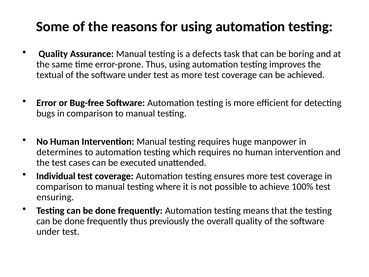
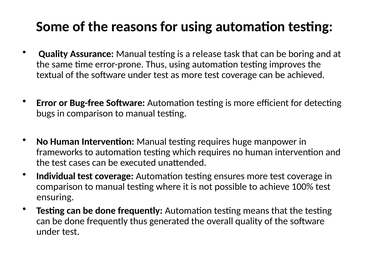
defects: defects -> release (207, 54)
determines: determines -> frameworks (60, 152)
previously: previously -> generated (169, 221)
